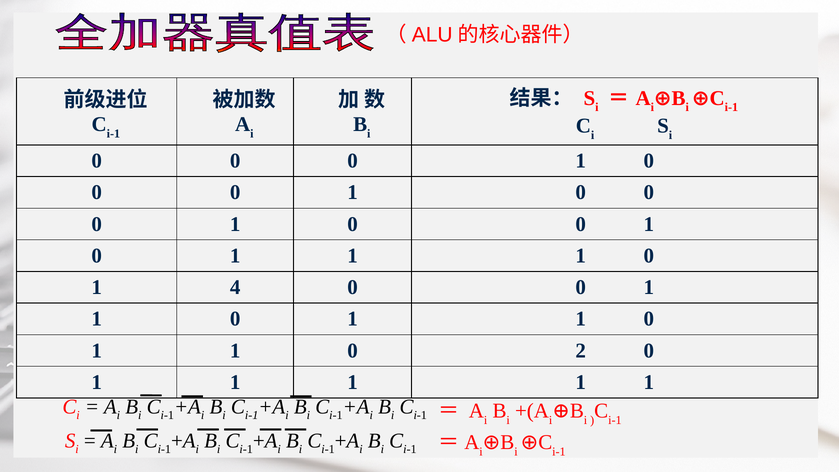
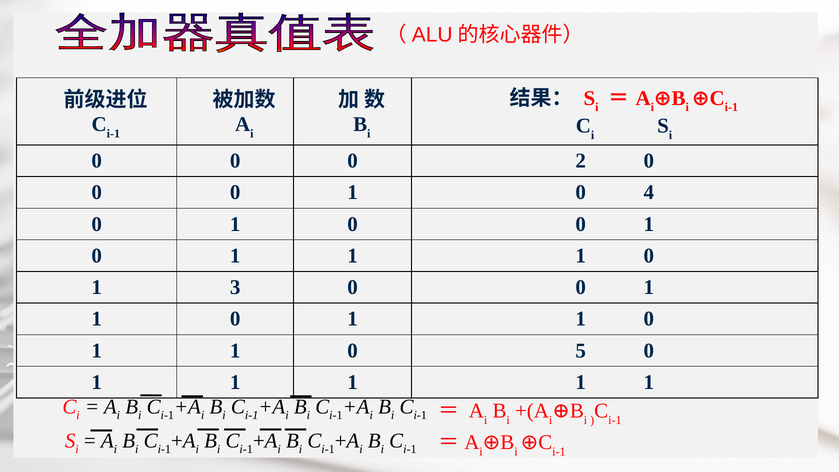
1: 1 -> 2 (581, 161)
0: 0 -> 4 (649, 192)
4: 4 -> 3 (235, 287)
2: 2 -> 5 (581, 351)
